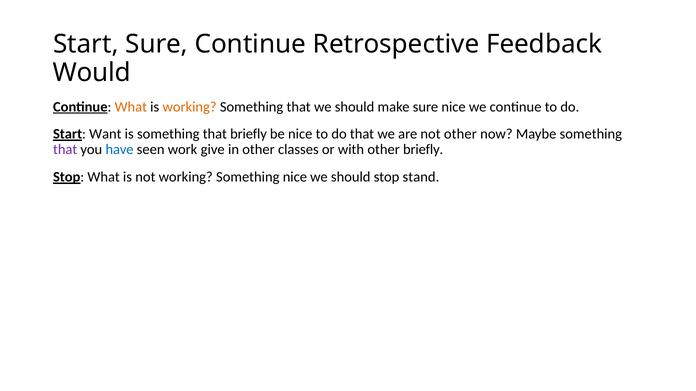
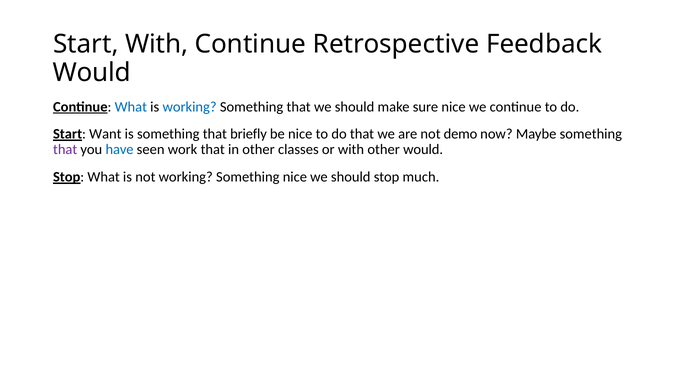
Start Sure: Sure -> With (157, 44)
What colour: orange -> blue (131, 107)
working colour: orange -> blue (190, 107)
not other: other -> demo (461, 134)
work give: give -> that (213, 150)
other briefly: briefly -> would (423, 150)
stand: stand -> much (421, 177)
